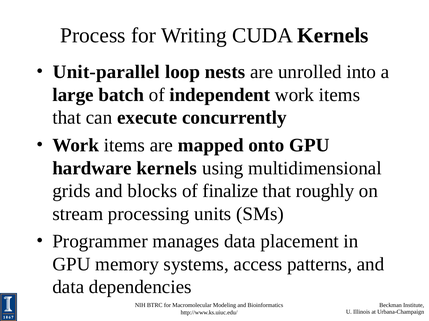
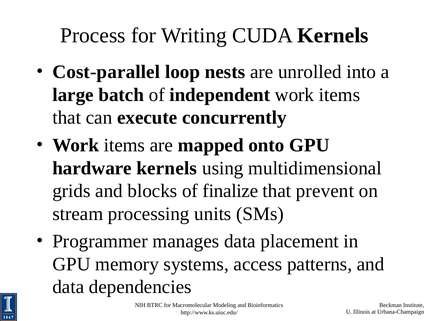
Unit-parallel: Unit-parallel -> Cost-parallel (106, 72)
roughly: roughly -> prevent (325, 191)
